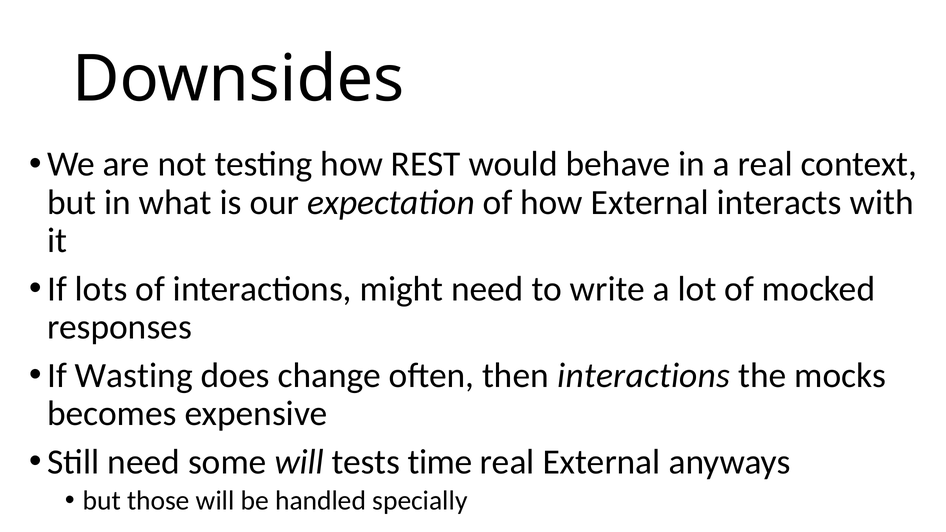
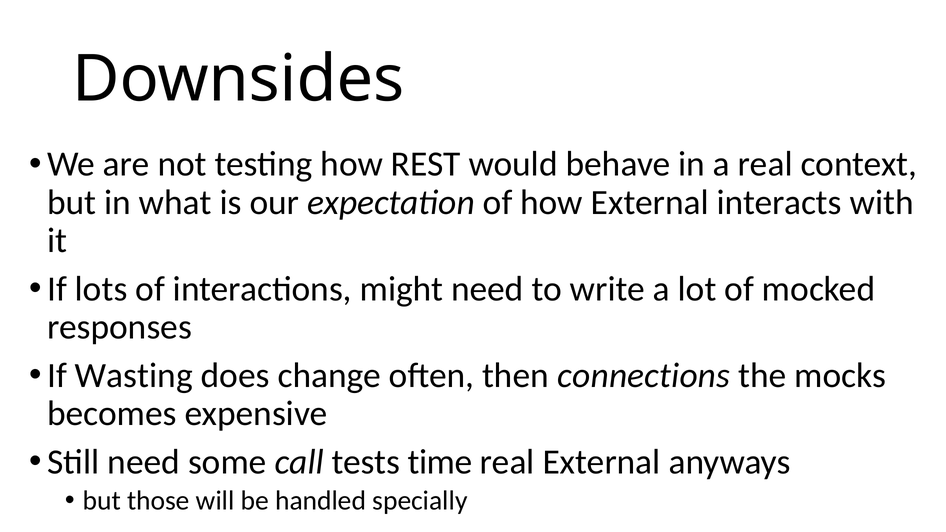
then interactions: interactions -> connections (644, 375)
some will: will -> call (299, 462)
